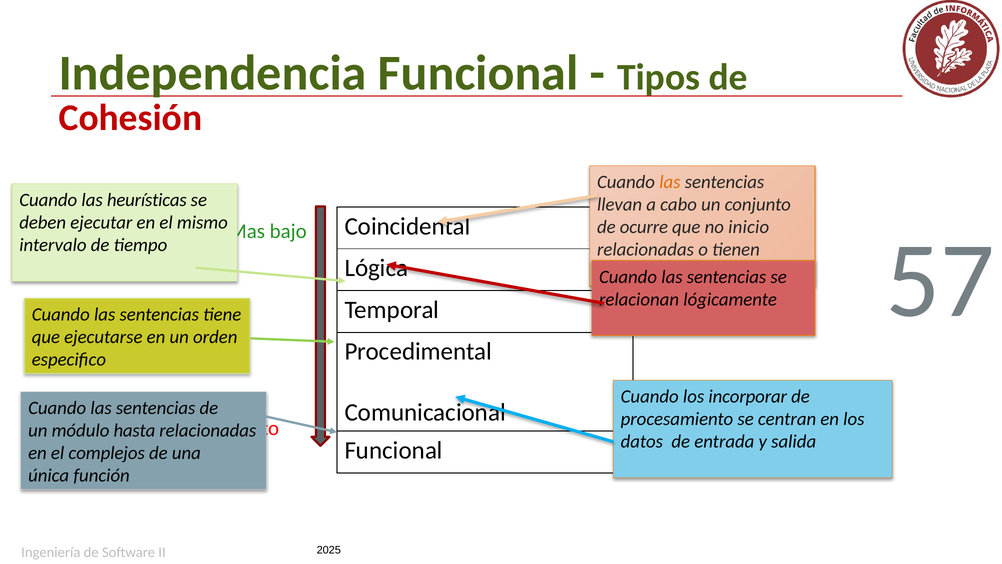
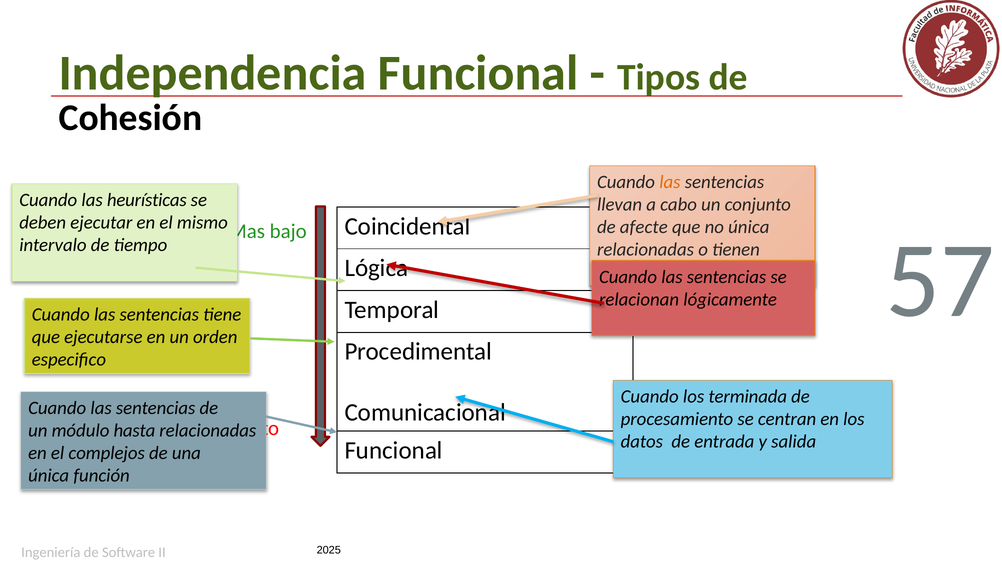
Cohesión colour: red -> black (130, 118)
ocurre: ocurre -> afecte (644, 227)
no inicio: inicio -> única (749, 227)
incorporar: incorporar -> terminada (748, 396)
